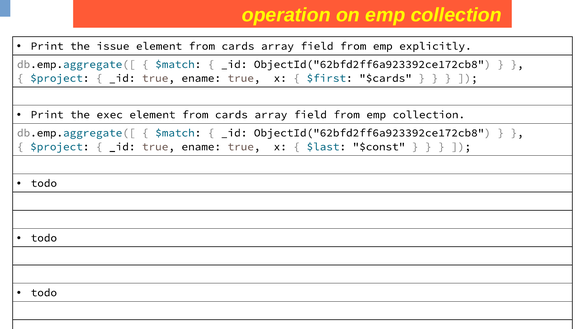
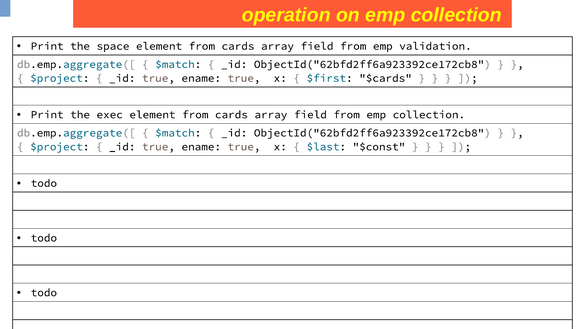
issue: issue -> space (113, 46)
explicitly: explicitly -> validation (435, 46)
